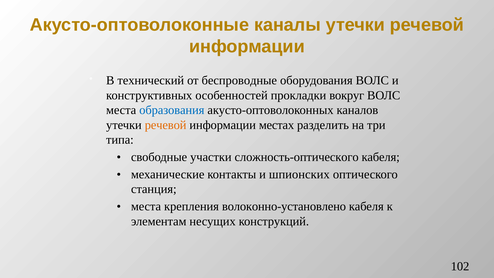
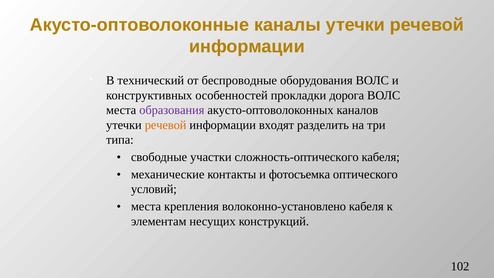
вокруг: вокруг -> дорога (347, 95)
образования colour: blue -> purple (172, 110)
местах: местах -> входят (276, 125)
шпионских: шпионских -> фотосъемка (299, 174)
станция: станция -> условий (154, 189)
